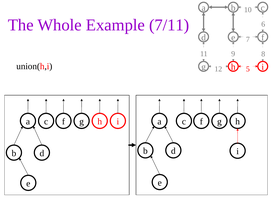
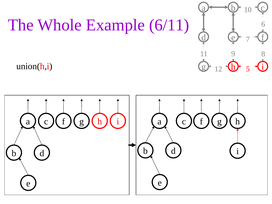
7/11: 7/11 -> 6/11 (169, 25)
